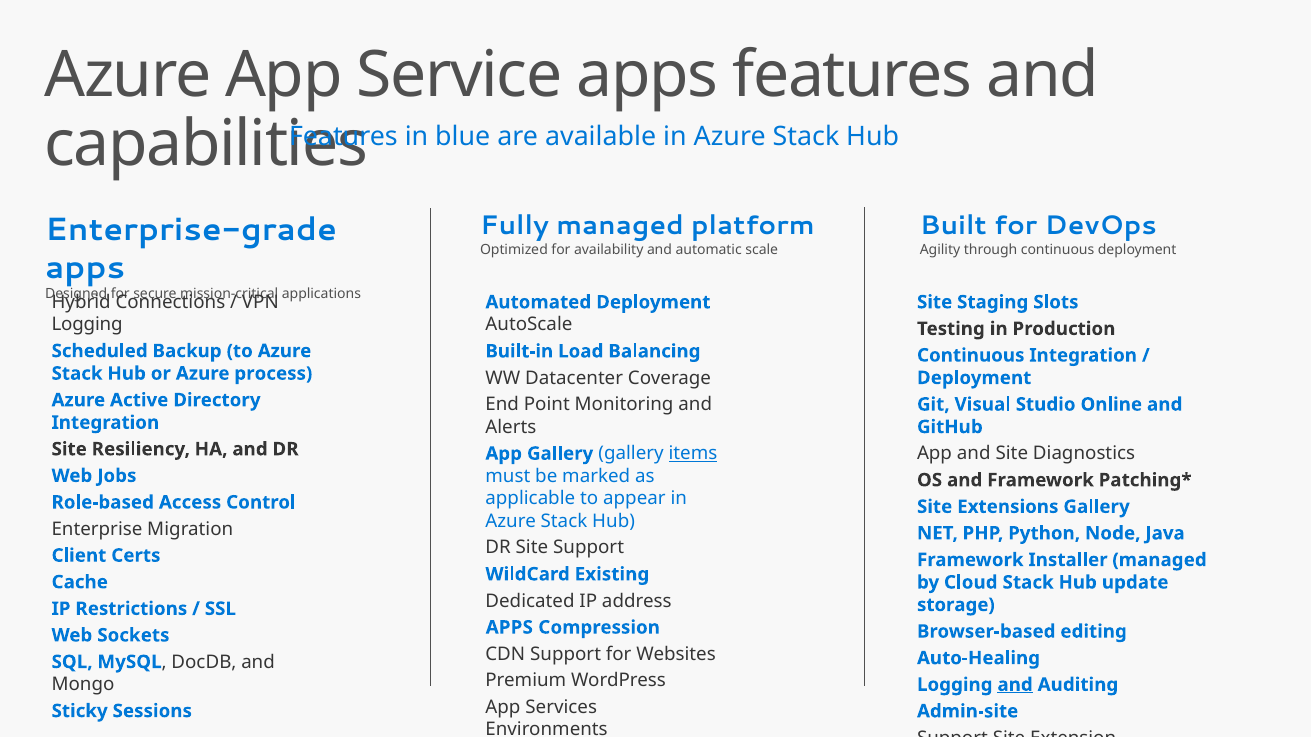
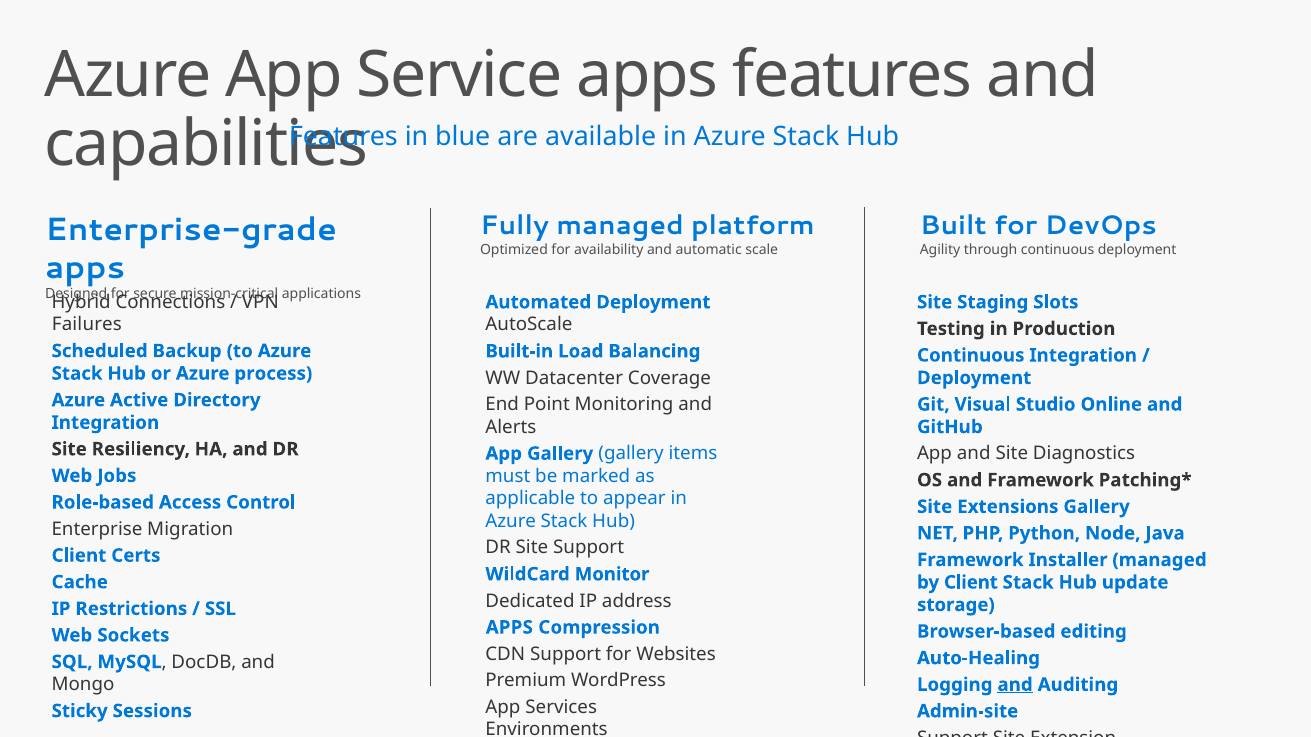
Logging: Logging -> Failures (87, 325)
items underline: present -> none (693, 454)
Existing: Existing -> Monitor (612, 574)
by Cloud: Cloud -> Client (971, 583)
